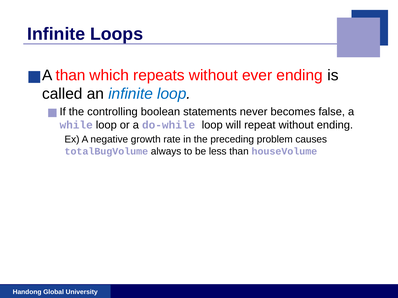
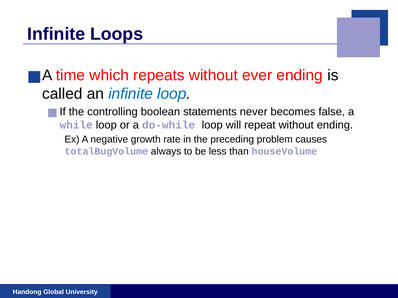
A than: than -> time (70, 75)
